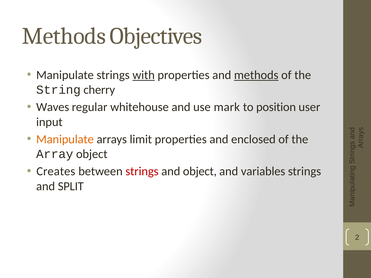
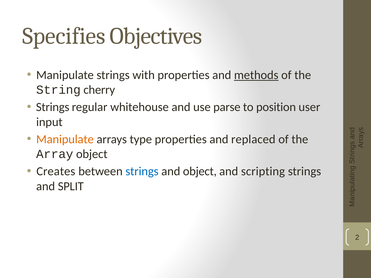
Methods: Methods -> Specifies (64, 36)
with underline: present -> none (144, 75)
Waves: Waves -> Strings (53, 107)
mark: mark -> parse (227, 107)
limit: limit -> type (141, 139)
enclosed: enclosed -> replaced (253, 139)
strings colour: red -> blue (142, 172)
variables: variables -> scripting (263, 172)
